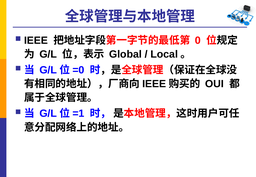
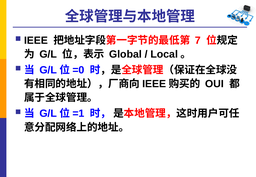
0: 0 -> 7 (198, 40)
